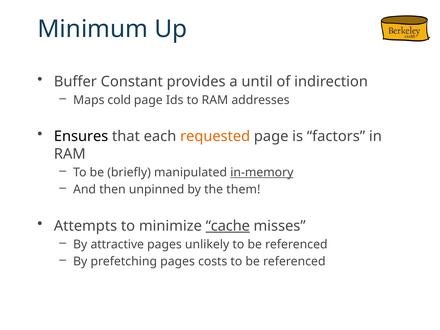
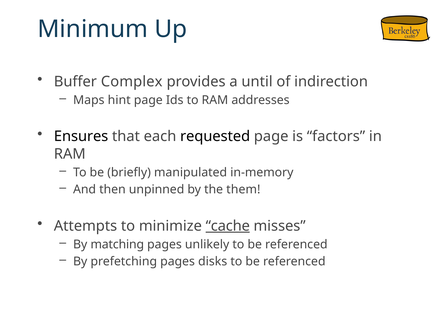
Constant: Constant -> Complex (132, 82)
cold: cold -> hint (119, 100)
requested colour: orange -> black (215, 136)
in-memory underline: present -> none (262, 172)
attractive: attractive -> matching (117, 244)
costs: costs -> disks (213, 261)
